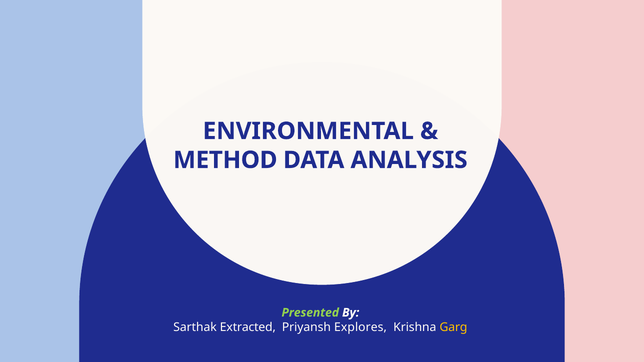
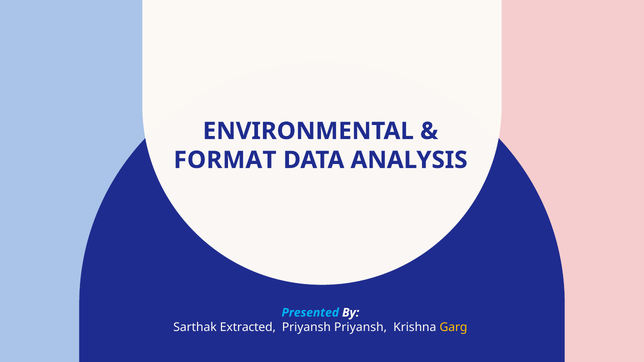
METHOD: METHOD -> FORMAT (225, 160)
Presented colour: light green -> light blue (310, 313)
Priyansh Explores: Explores -> Priyansh (361, 327)
